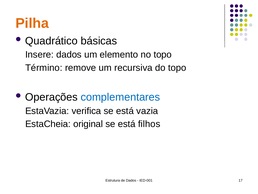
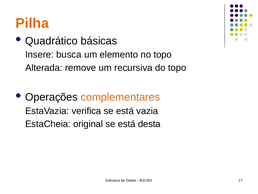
Insere dados: dados -> busca (69, 55)
Término: Término -> Alterada (44, 68)
complementares colour: blue -> orange (120, 97)
filhos: filhos -> desta (149, 124)
